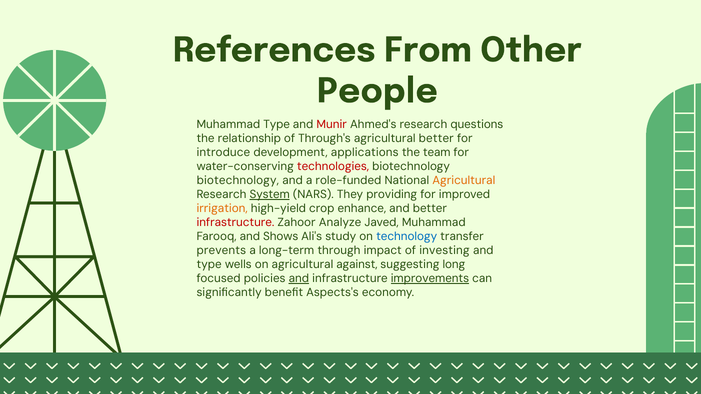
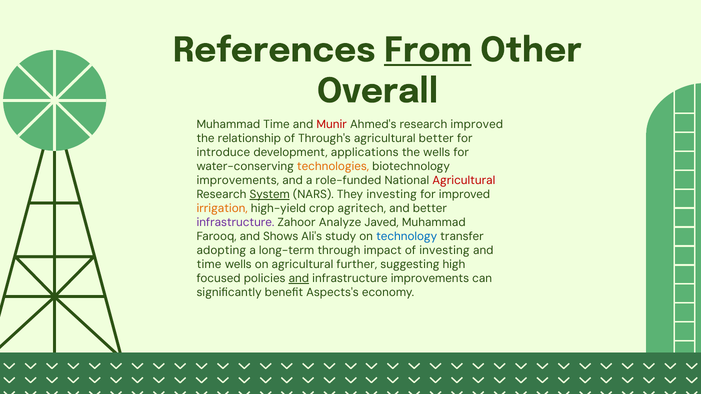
From underline: none -> present (428, 50)
People: People -> Overall (378, 91)
Muhammad Type: Type -> Time (277, 124)
research questions: questions -> improved (477, 124)
the team: team -> wells (437, 153)
technologies colour: red -> orange (333, 167)
biotechnology: biotechnology -> improvements (238, 181)
Agricultural colour: orange -> red (464, 181)
They providing: providing -> investing (392, 195)
enhance: enhance -> agritech (362, 209)
infrastructure colour: red -> purple (235, 223)
prevents: prevents -> adopting (221, 251)
type: type -> time (209, 265)
against: against -> further (357, 265)
long: long -> high (454, 265)
improvements underline: present -> none (430, 279)
